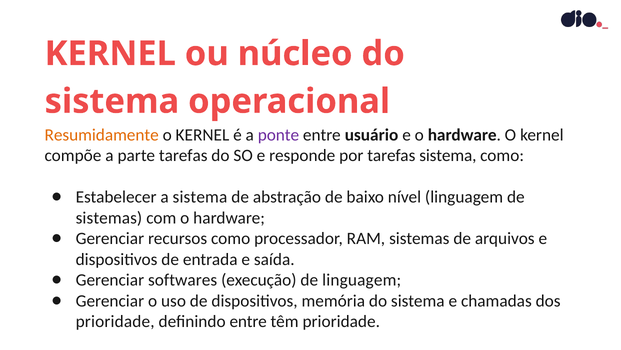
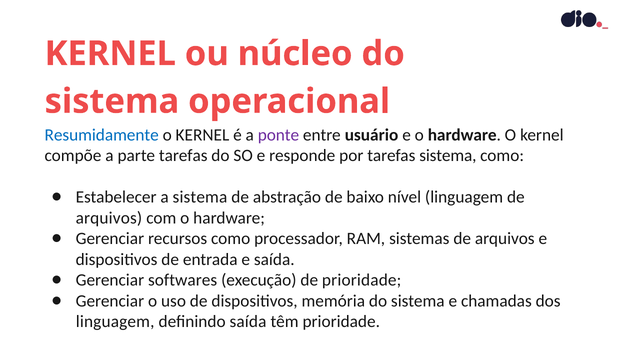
Resumidamente colour: orange -> blue (102, 135)
sistemas: sistemas -> arquivos (109, 217)
de linguagem: linguagem -> prioridade (362, 280)
prioridade: prioridade -> linguagem (115, 321)
definindo entre: entre -> saída (248, 321)
